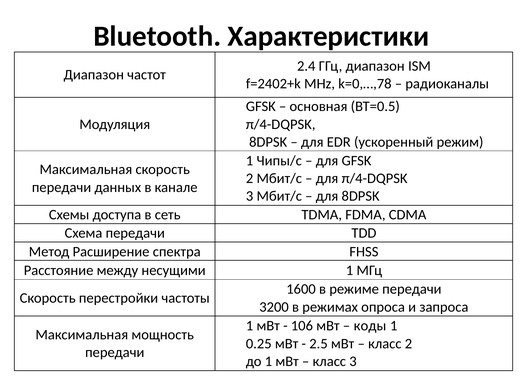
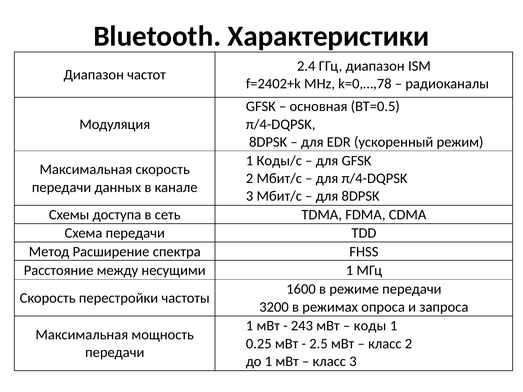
Чипы/с: Чипы/с -> Коды/с (279, 161)
106: 106 -> 243 (302, 326)
